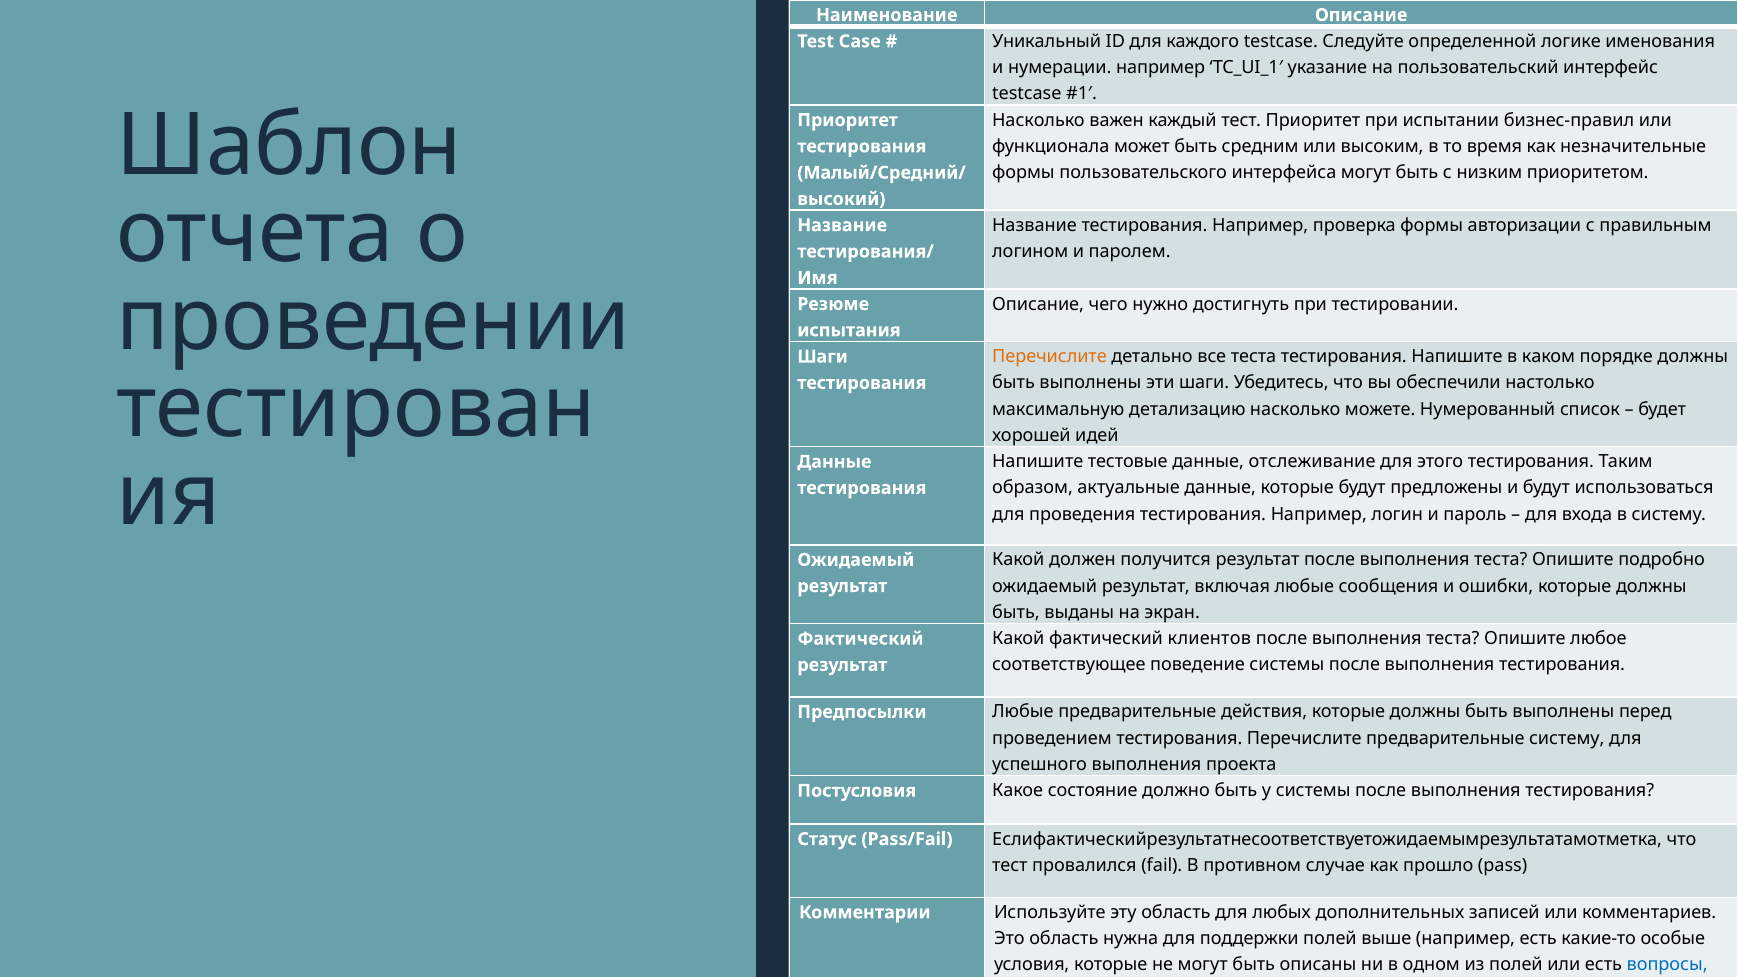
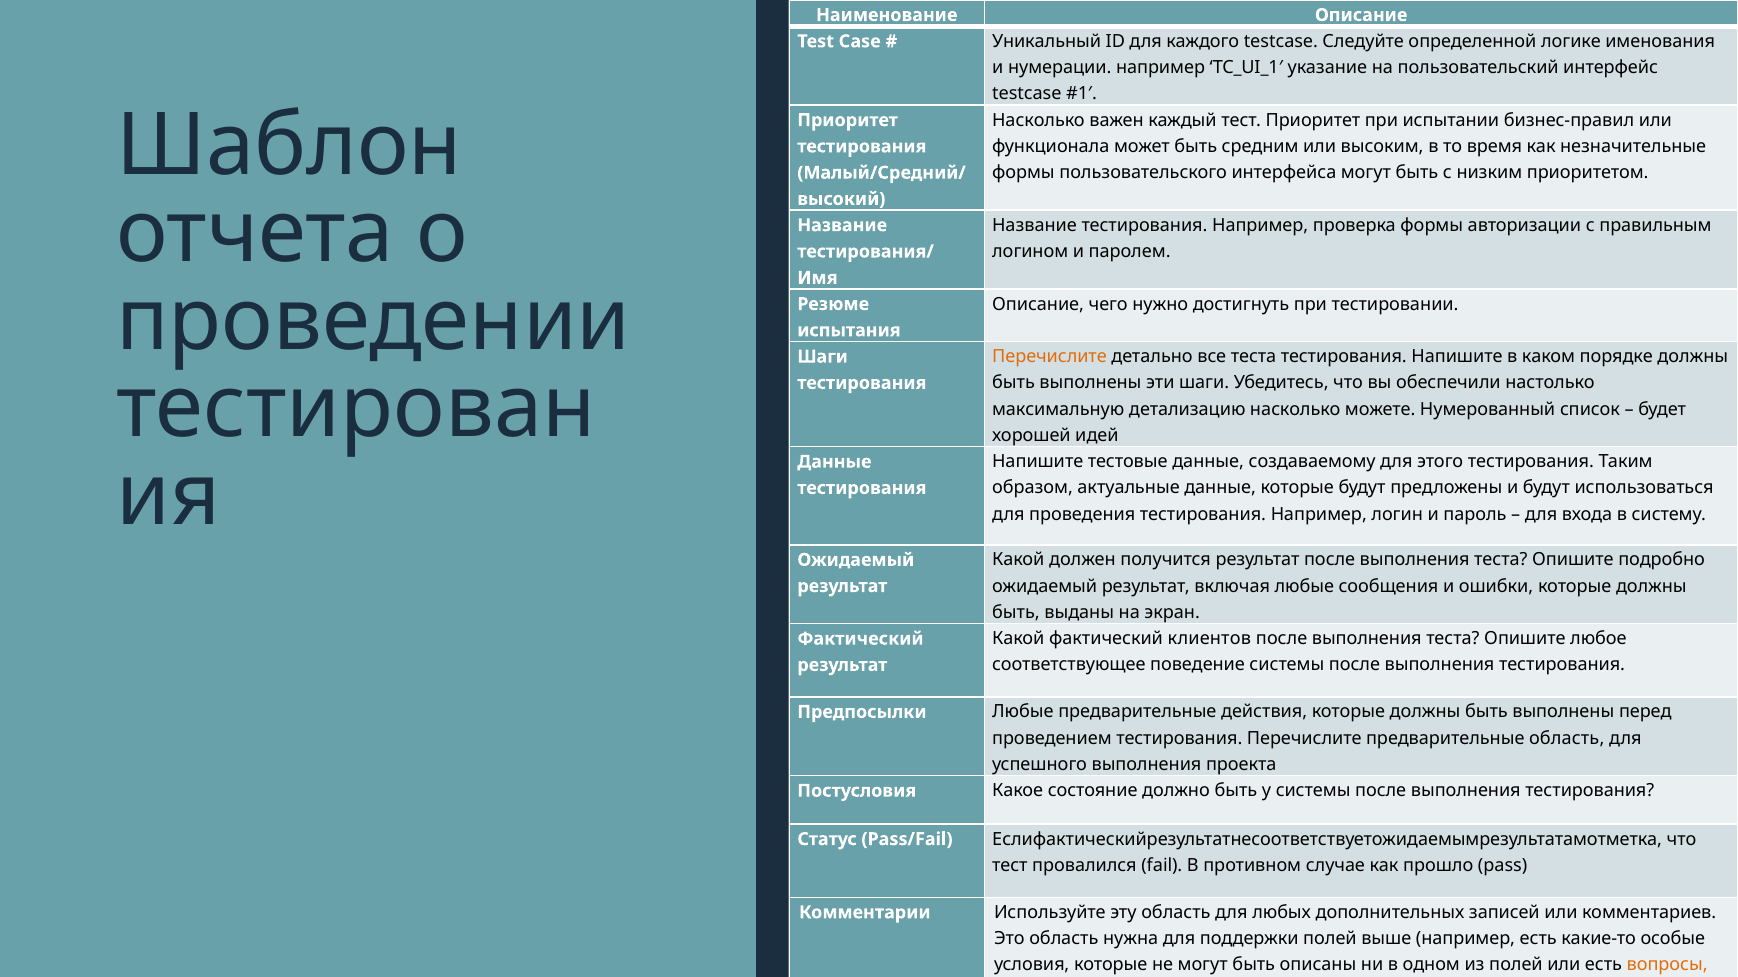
отслеживание: отслеживание -> создаваемому (1312, 462)
предварительные систему: систему -> область (1567, 739)
вопросы colour: blue -> orange (1667, 966)
